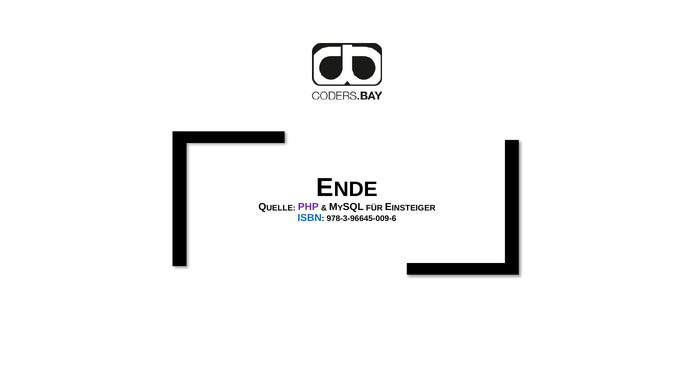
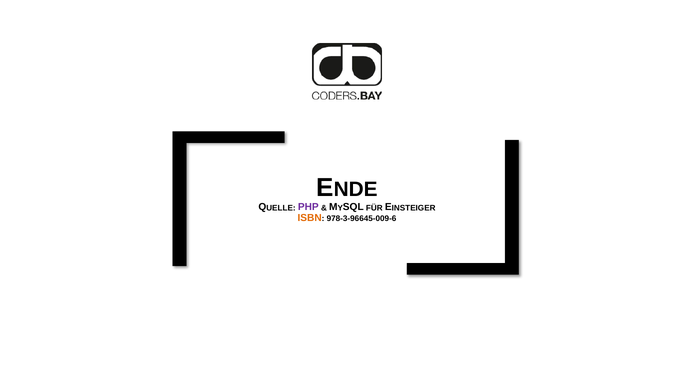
ISBN colour: blue -> orange (310, 218)
